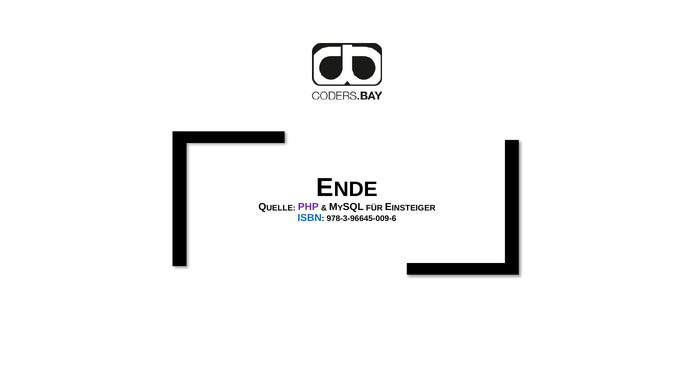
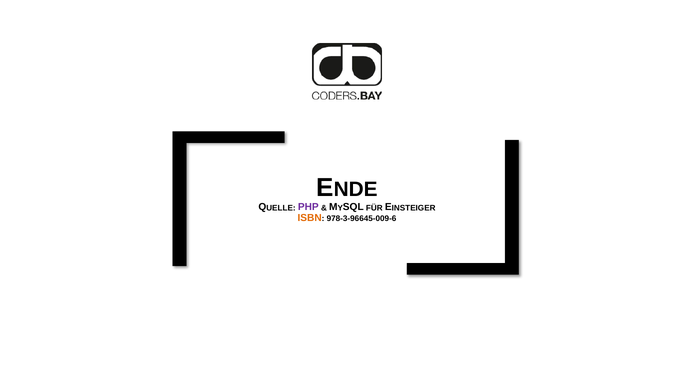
ISBN colour: blue -> orange (310, 218)
